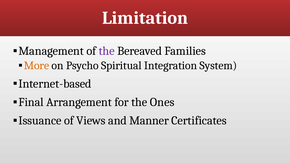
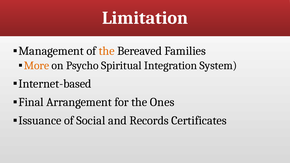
the colour: purple -> orange (107, 51)
Views: Views -> Social (91, 121)
Manner: Manner -> Records (149, 121)
